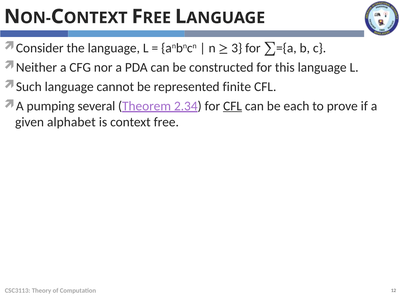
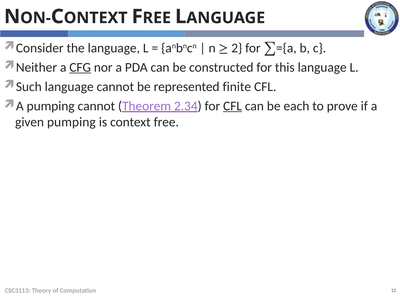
3: 3 -> 2 (237, 48)
CFG underline: none -> present (80, 67)
pumping several: several -> cannot (96, 106)
given alphabet: alphabet -> pumping (71, 122)
